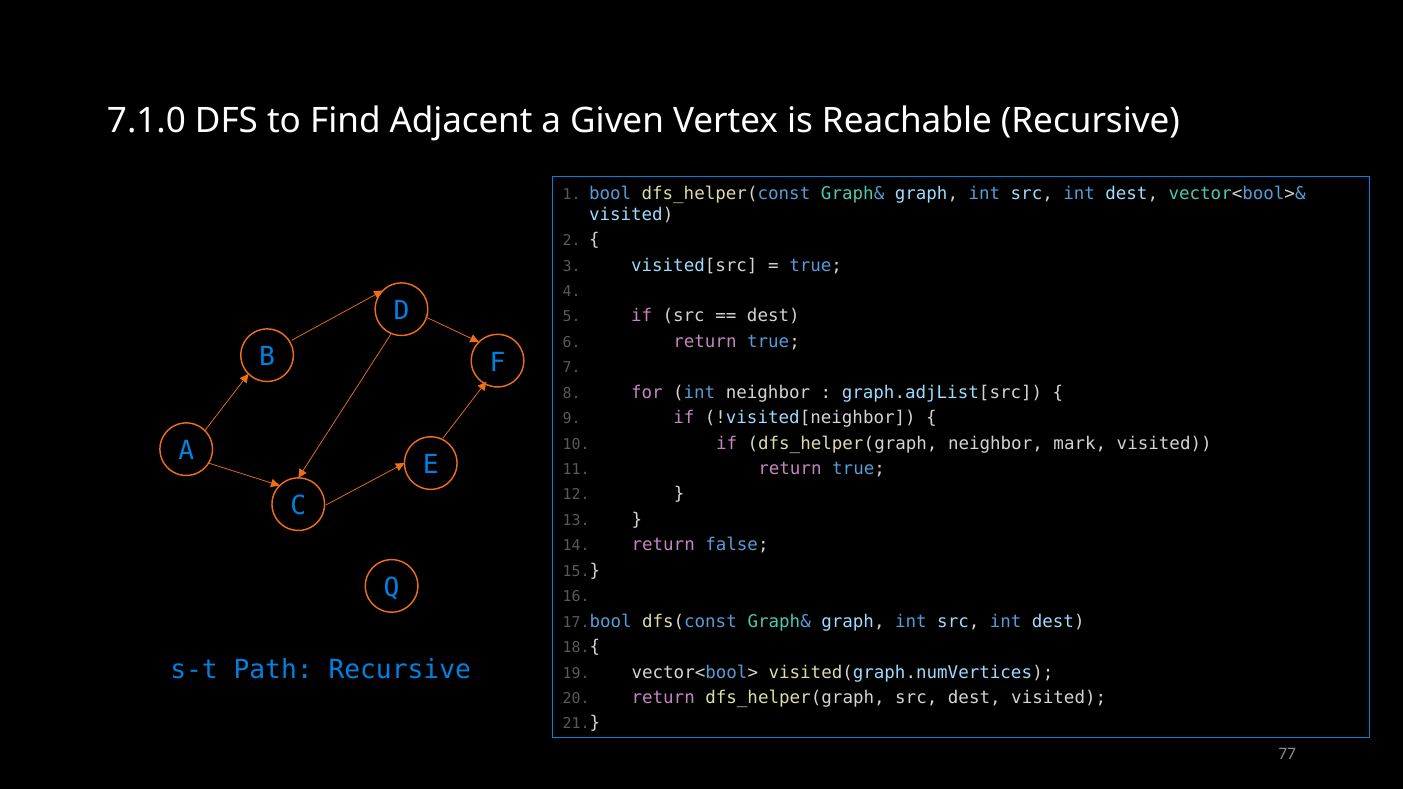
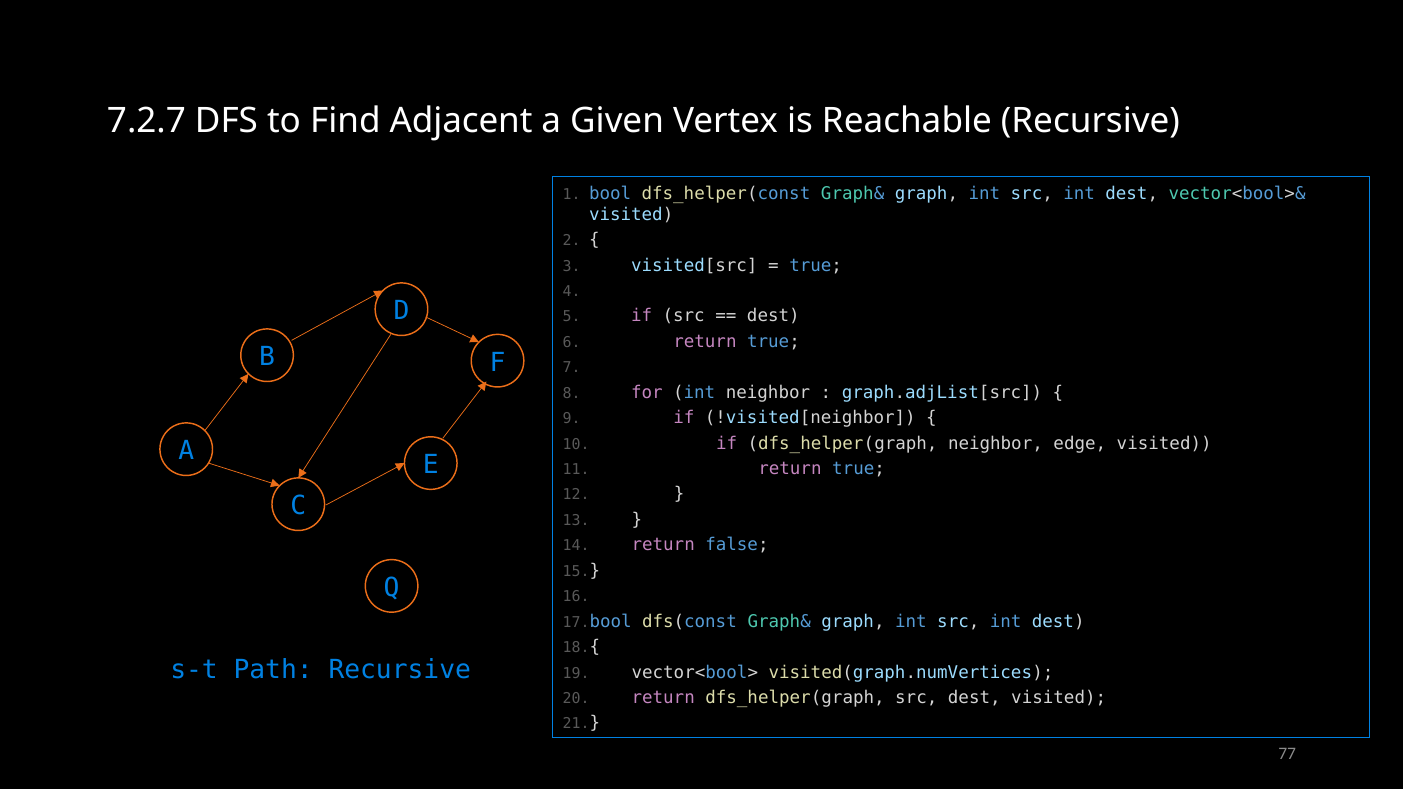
7.1.0: 7.1.0 -> 7.2.7 (146, 121)
mark: mark -> edge (1080, 443)
